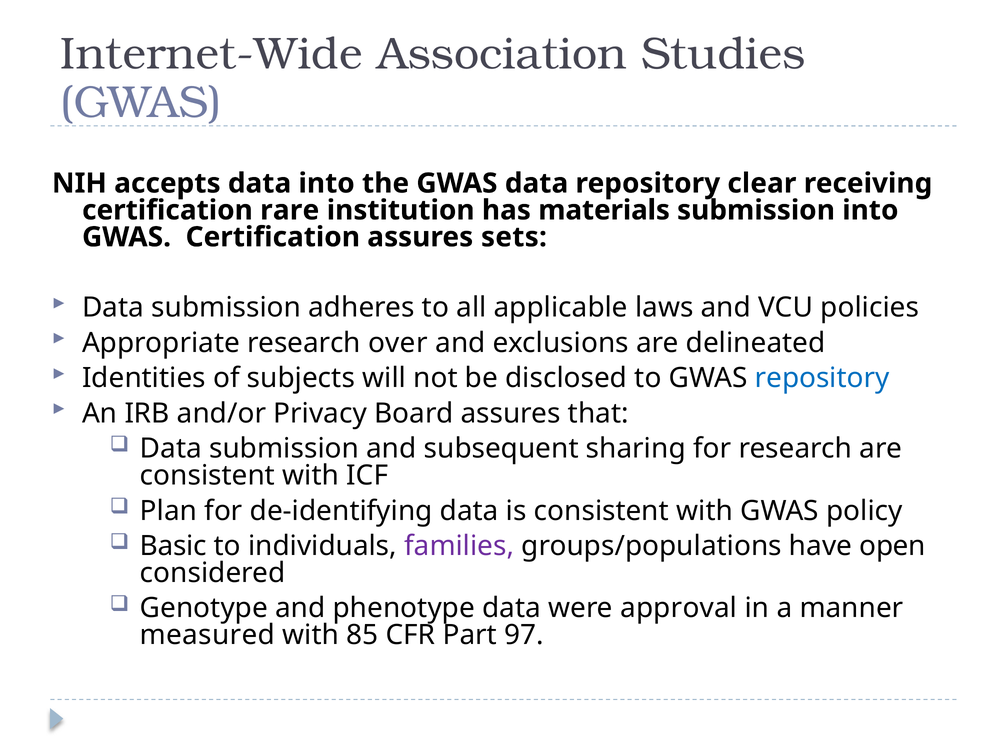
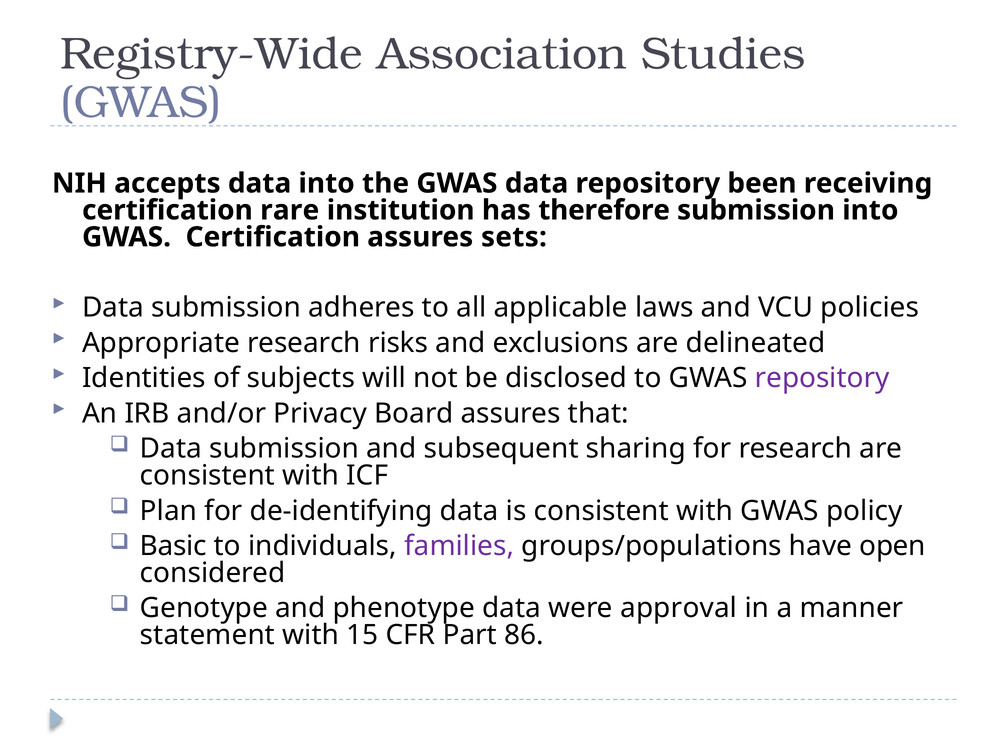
Internet-Wide: Internet-Wide -> Registry-Wide (211, 54)
clear: clear -> been (762, 183)
materials: materials -> therefore (604, 210)
over: over -> risks (398, 343)
repository colour: blue -> purple (822, 378)
measured: measured -> statement (208, 635)
85: 85 -> 15 (362, 635)
97: 97 -> 86 (524, 635)
